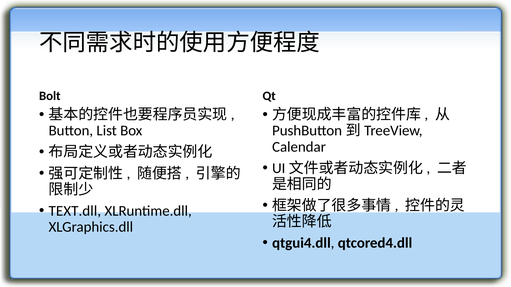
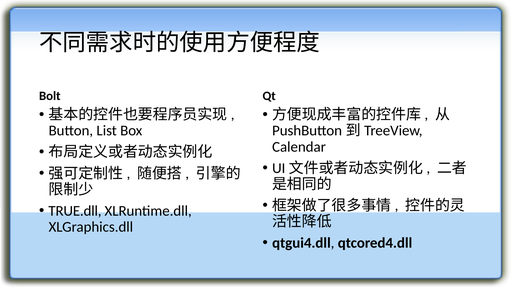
TEXT.dll: TEXT.dll -> TRUE.dll (75, 211)
